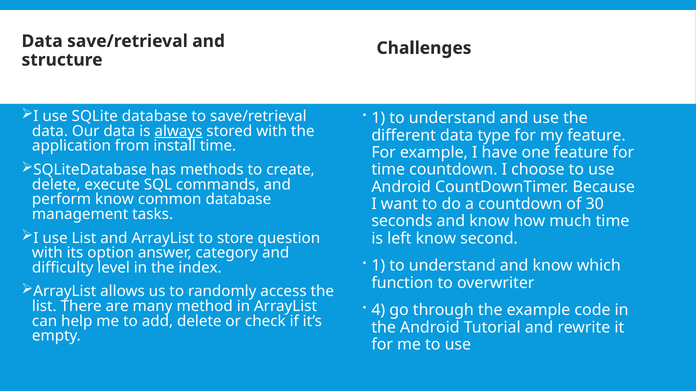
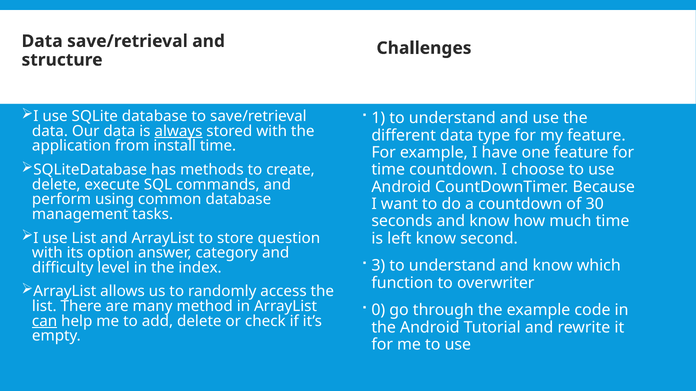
perform know: know -> using (115, 200)
1: 1 -> 3 (378, 266)
4: 4 -> 0 (378, 311)
can underline: none -> present (45, 321)
